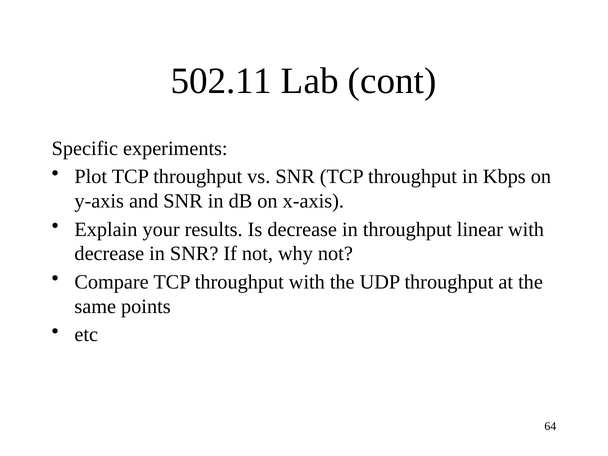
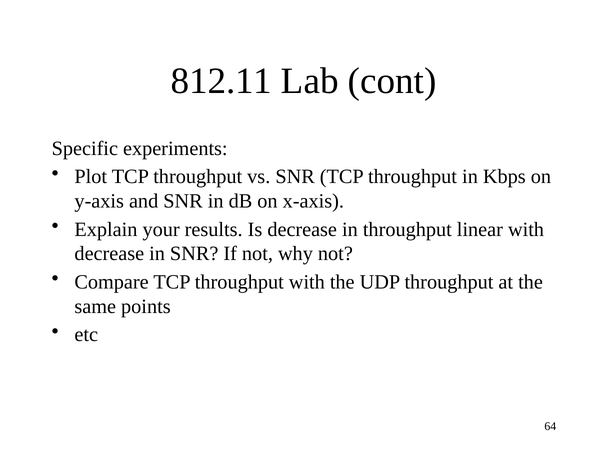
502.11: 502.11 -> 812.11 (221, 81)
